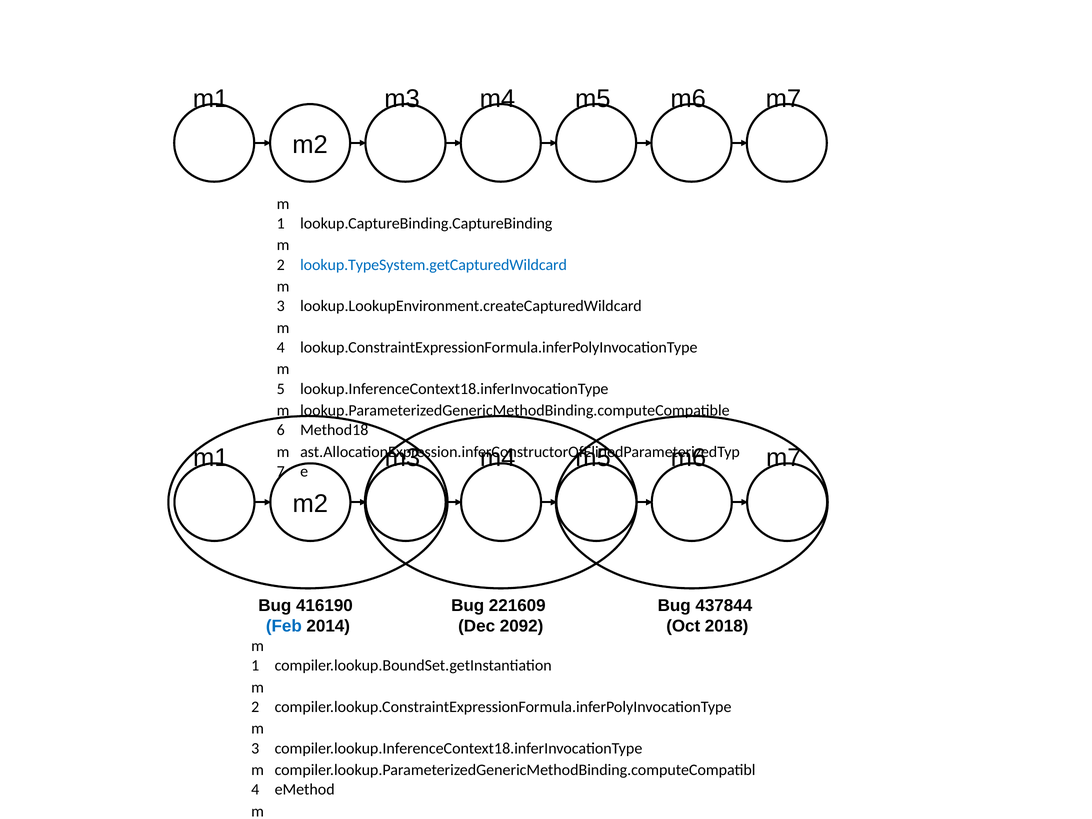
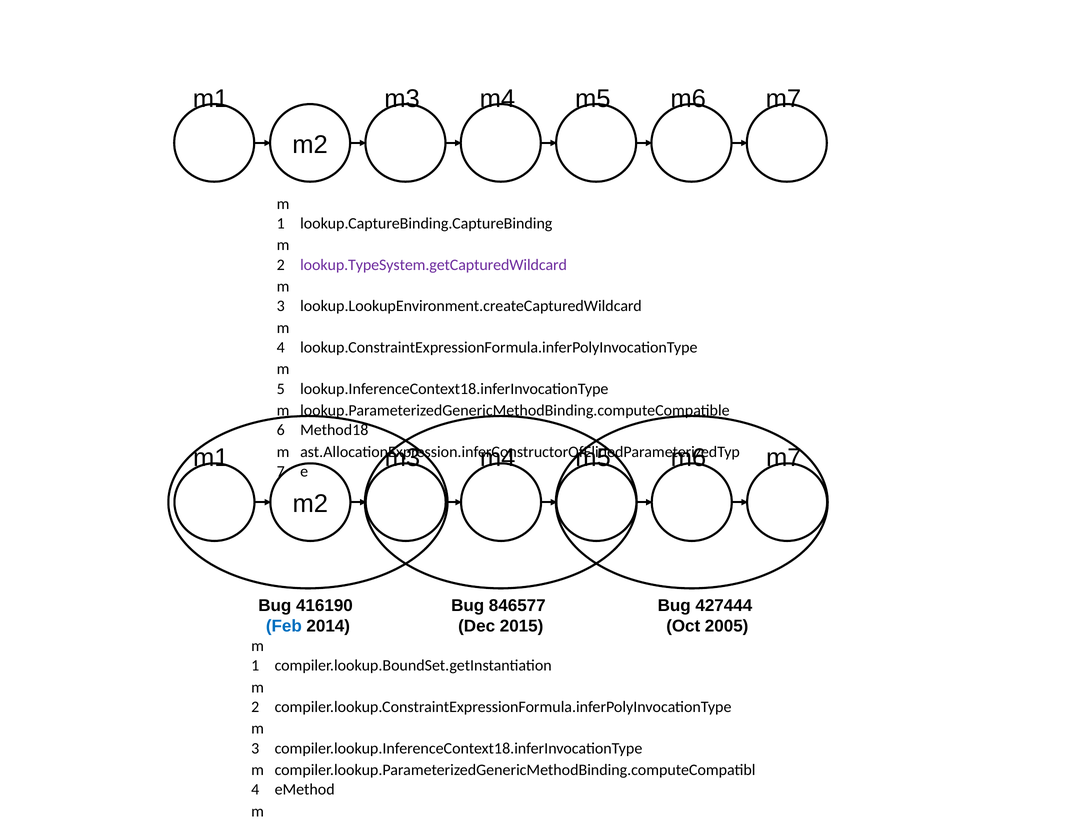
lookup.TypeSystem.getCapturedWildcard colour: blue -> purple (434, 265)
221609: 221609 -> 846577 (517, 606)
437844: 437844 -> 427444 (724, 606)
2092: 2092 -> 2015 (522, 626)
2018: 2018 -> 2005 (727, 626)
